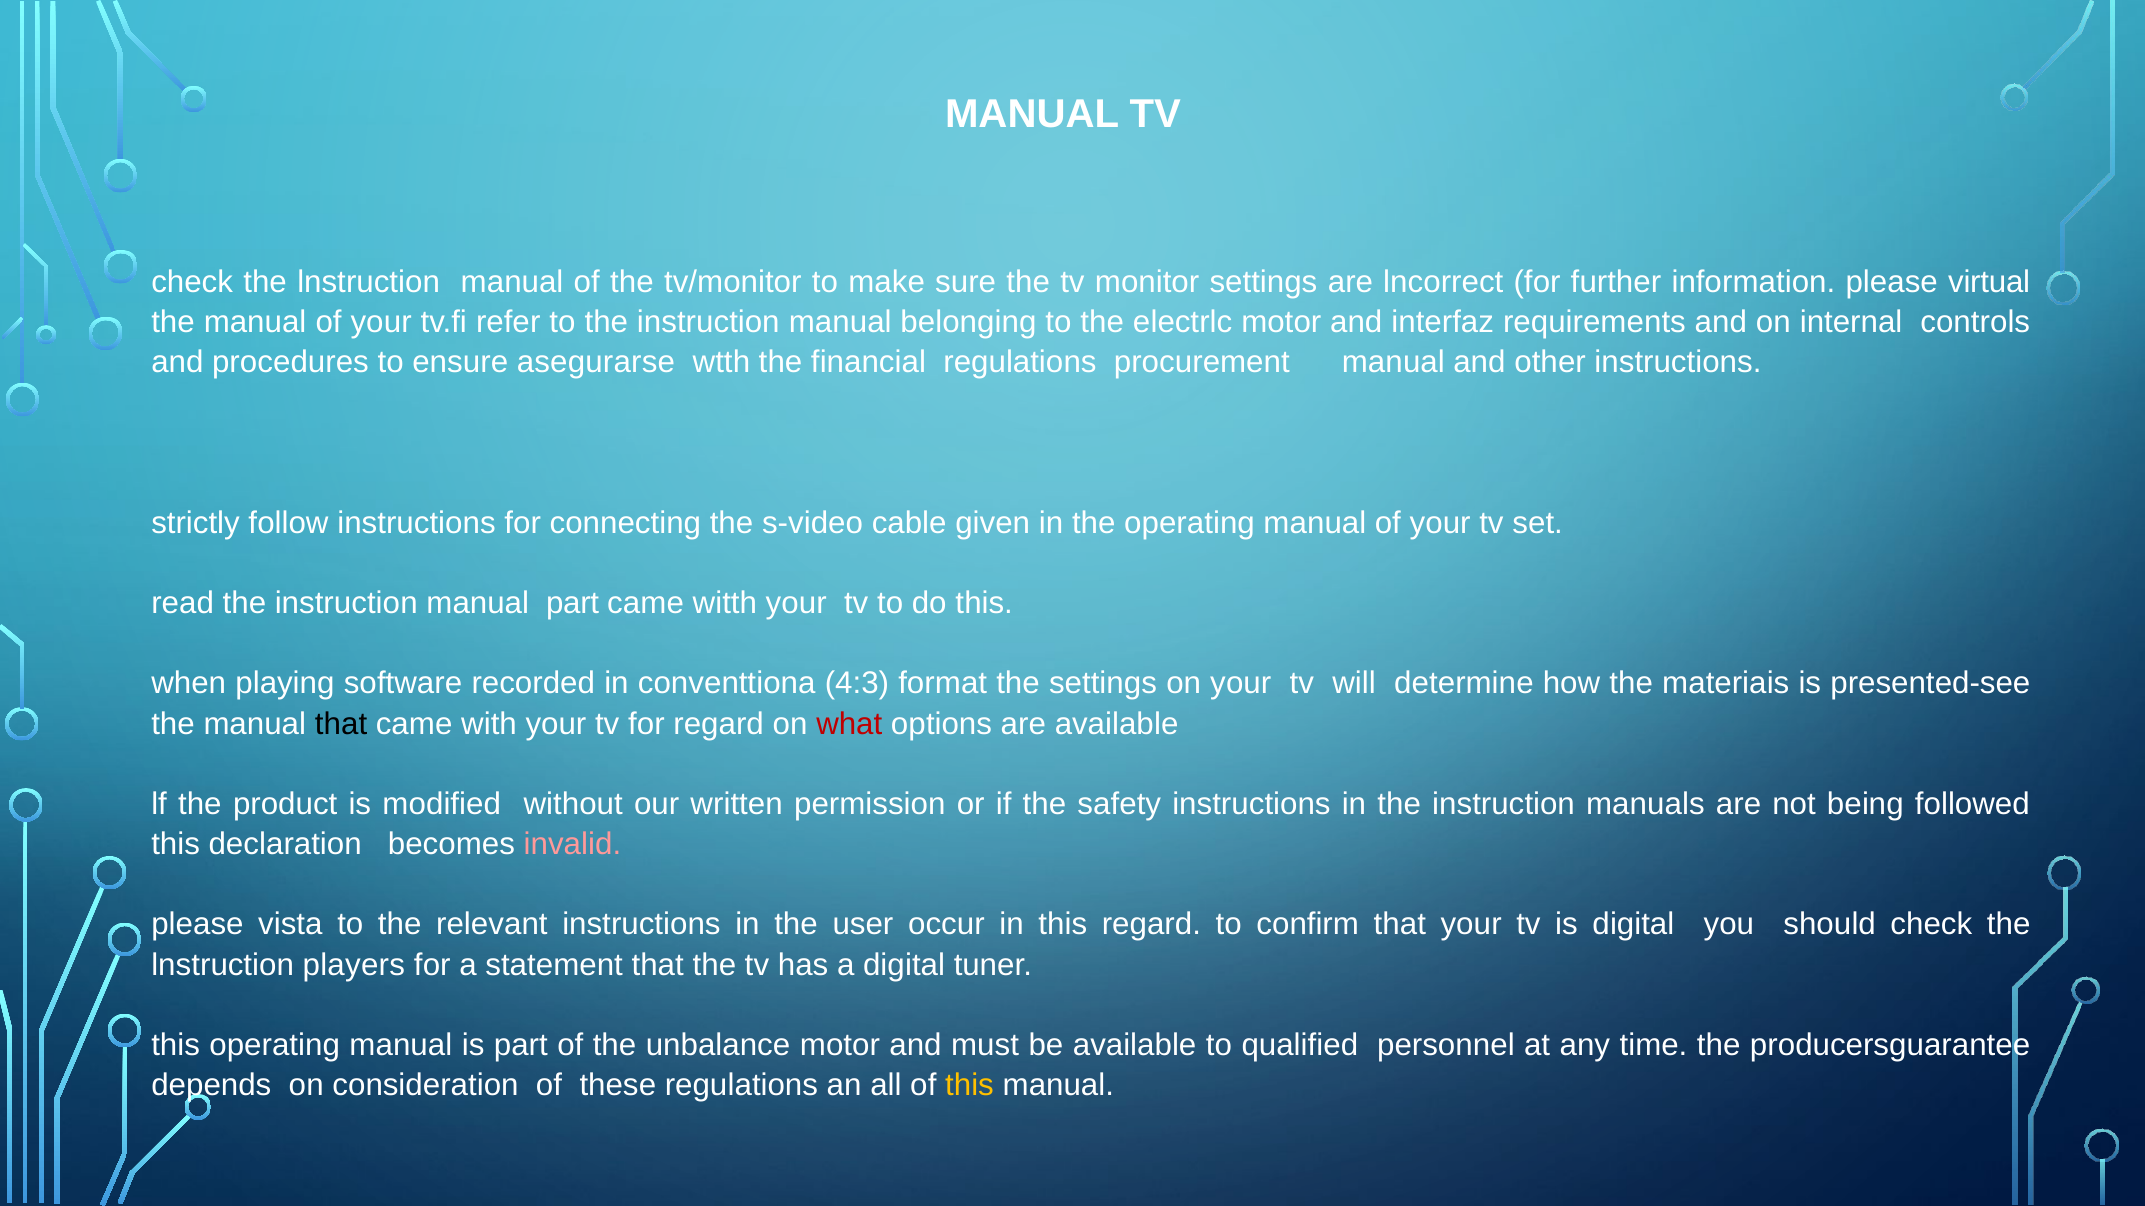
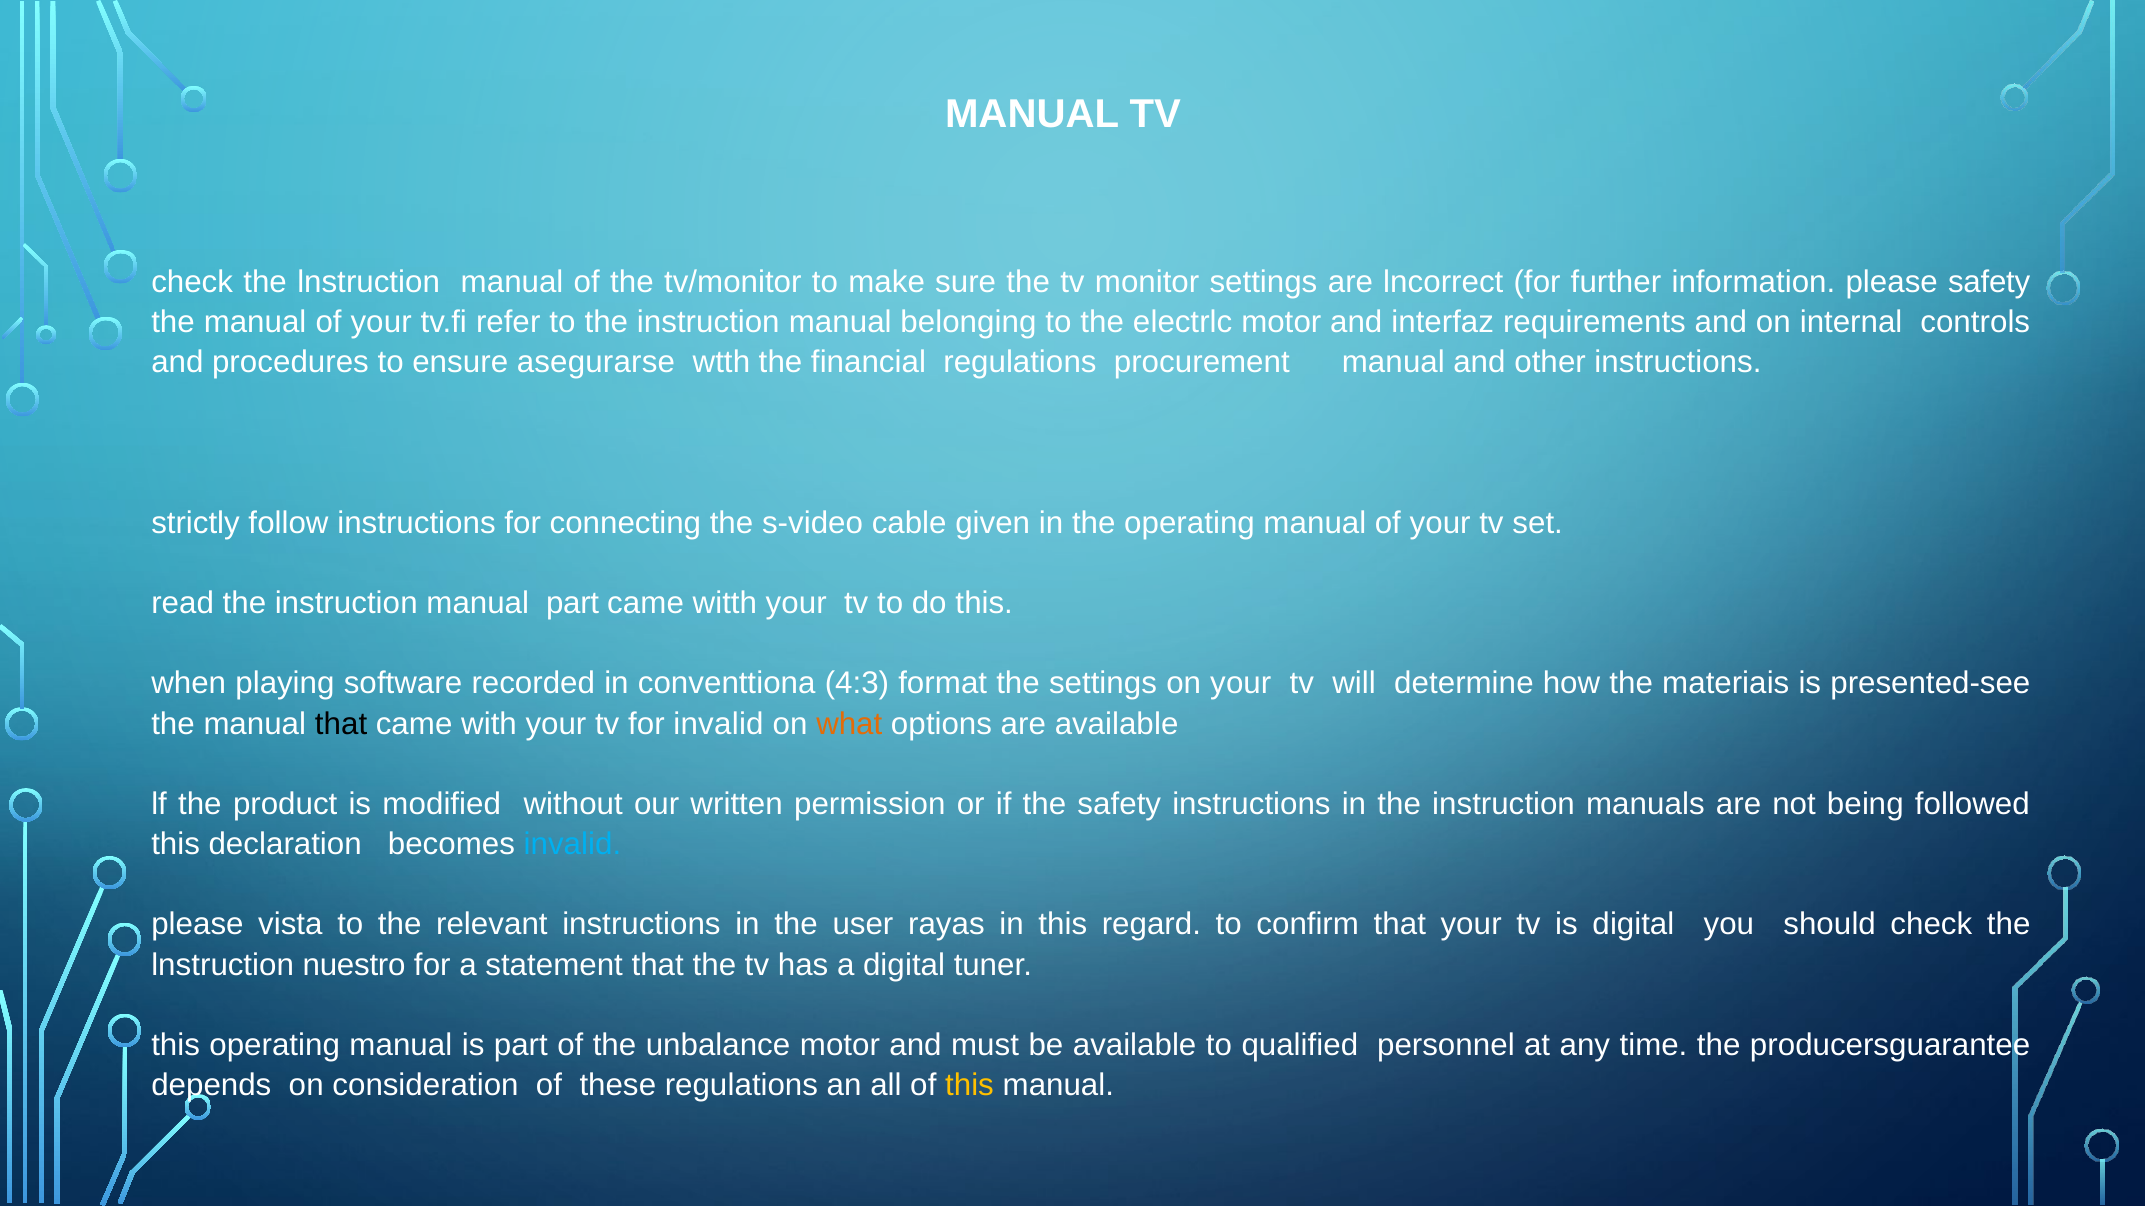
please virtual: virtual -> safety (1989, 282)
for regard: regard -> invalid (718, 724)
what colour: red -> orange (849, 724)
invalid colour: pink -> light blue (572, 845)
occur: occur -> rayas (946, 925)
players: players -> nuestro (354, 965)
